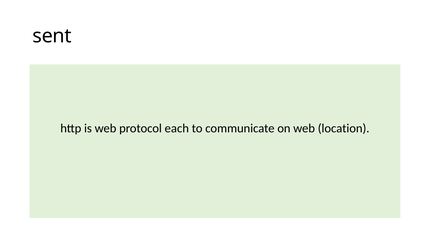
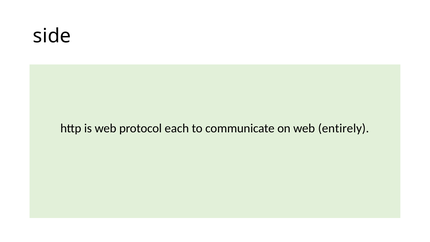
sent: sent -> side (52, 36)
location: location -> entirely (344, 128)
